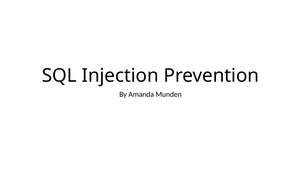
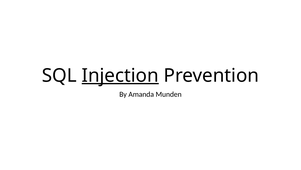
Injection underline: none -> present (120, 75)
